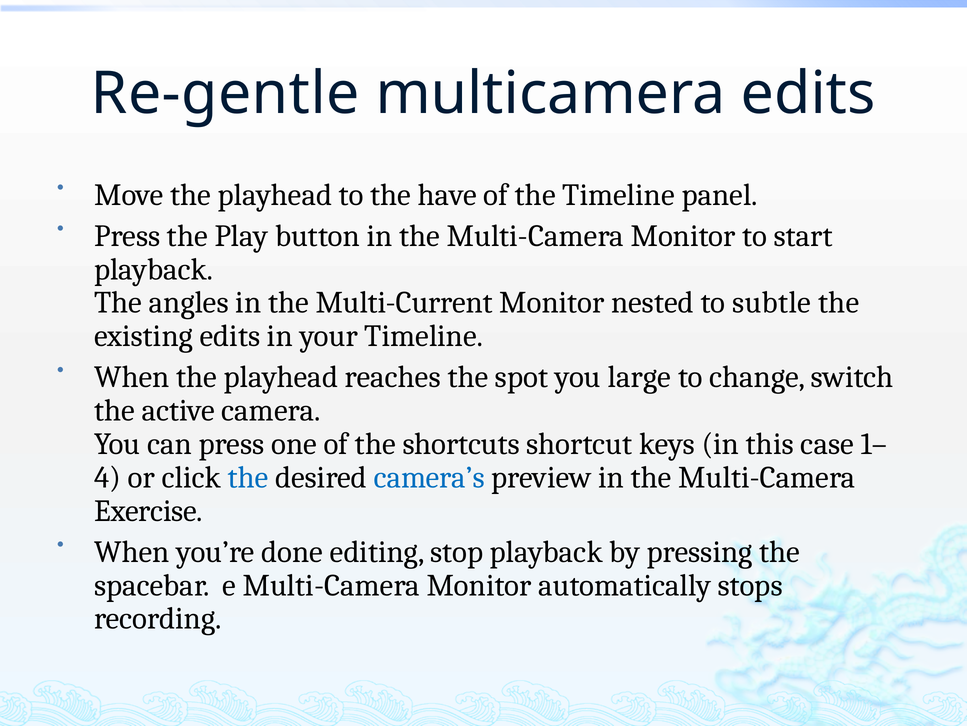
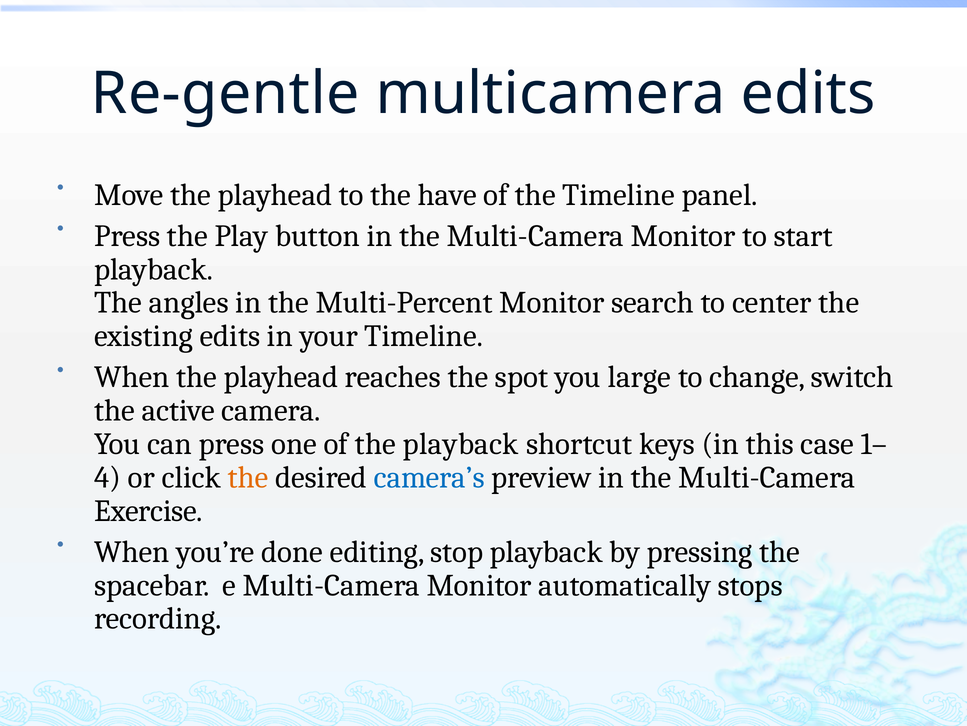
Multi-Current: Multi-Current -> Multi-Percent (404, 302)
nested: nested -> search (652, 302)
subtle: subtle -> center (772, 302)
the shortcuts: shortcuts -> playback (461, 444)
the colour: blue -> orange (248, 477)
